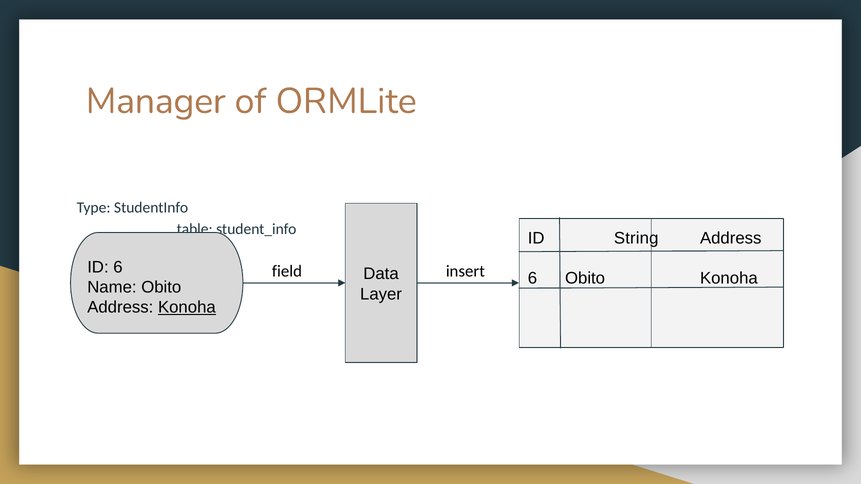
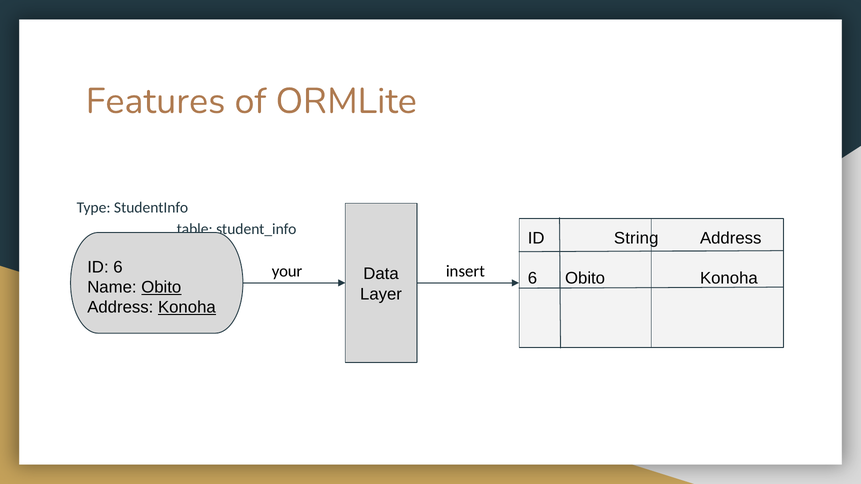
Manager: Manager -> Features (156, 101)
field: field -> your (287, 272)
Obito underline: none -> present (161, 287)
